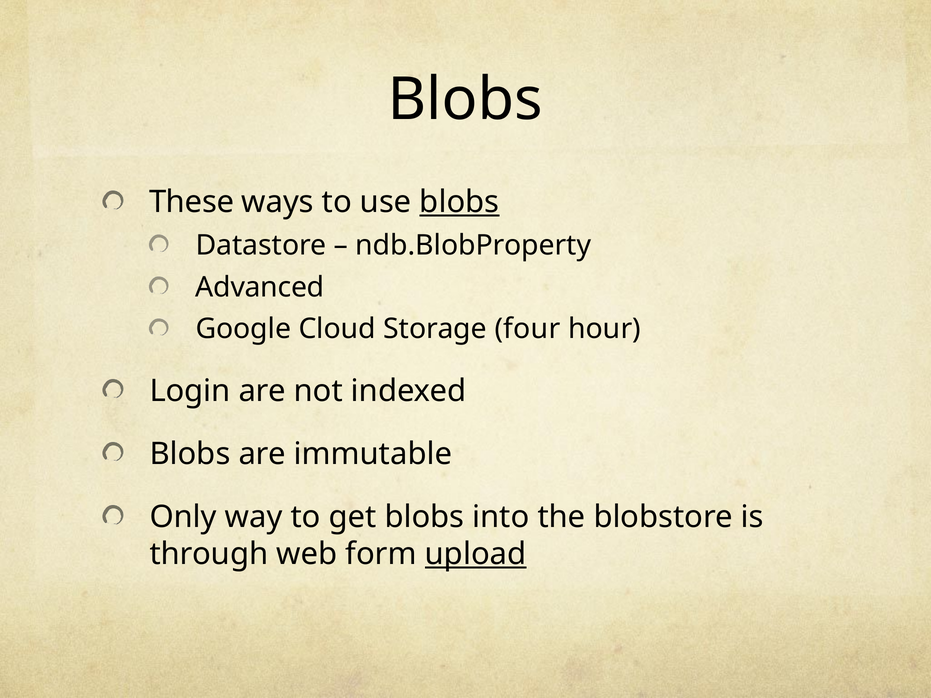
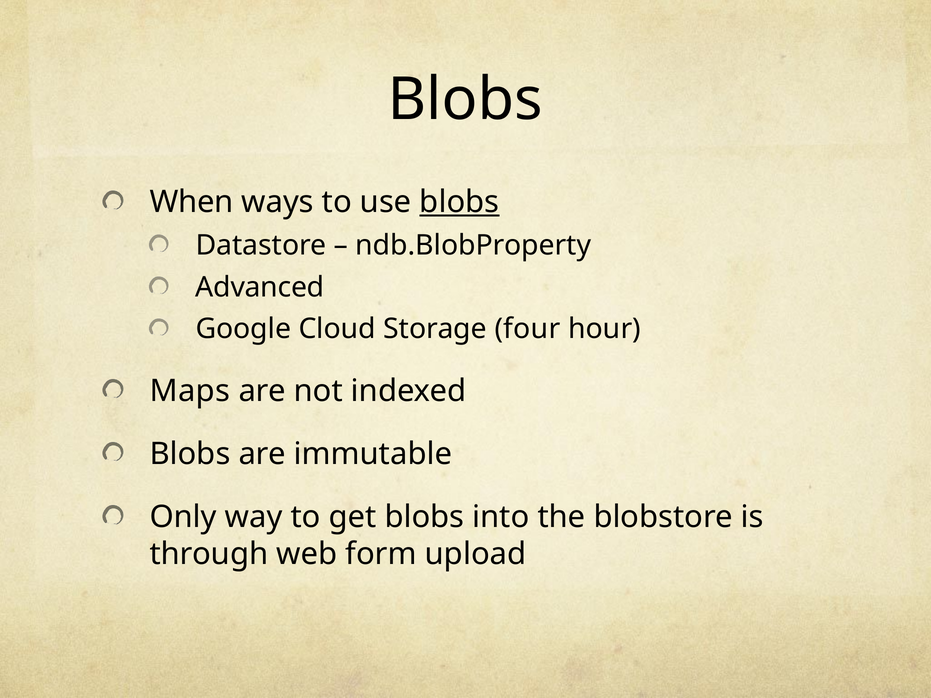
These: These -> When (192, 202)
Login: Login -> Maps (190, 391)
upload underline: present -> none (476, 554)
